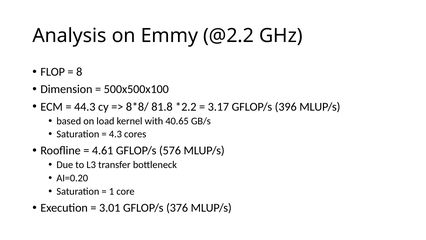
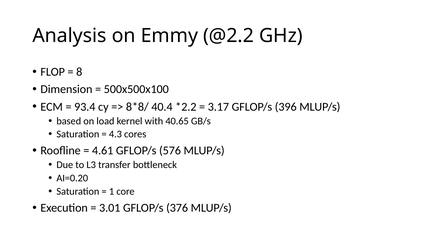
44.3: 44.3 -> 93.4 (85, 107)
81.8: 81.8 -> 40.4 (162, 107)
